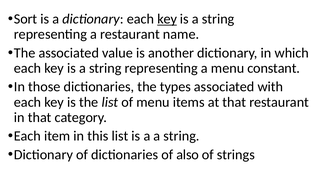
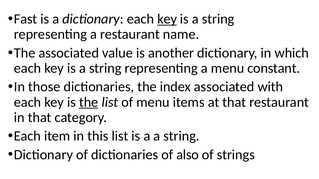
Sort: Sort -> Fast (26, 19)
types: types -> index (175, 87)
the underline: none -> present (89, 102)
